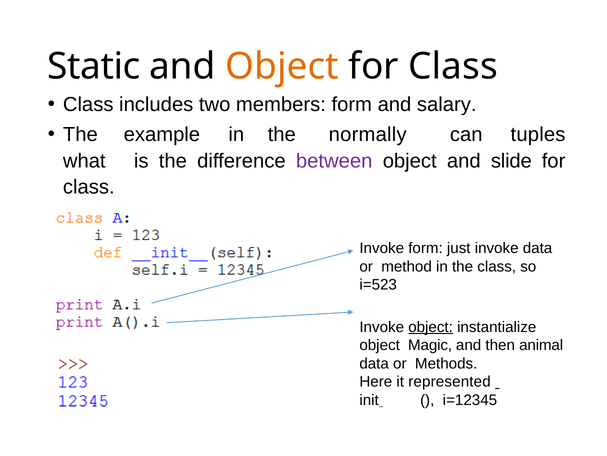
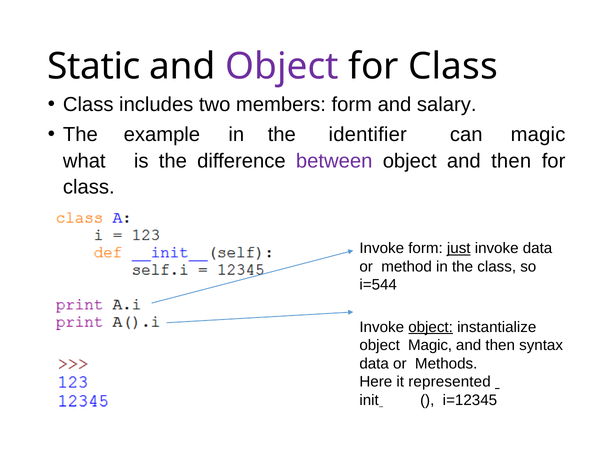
Object colour: orange -> purple (282, 66)
normally: normally -> identifier (368, 134)
can tuples: tuples -> magic (538, 134)
object and slide: slide -> then (511, 161)
just underline: none -> present (459, 248)
i=523: i=523 -> i=544 (378, 284)
animal: animal -> syntax (541, 345)
